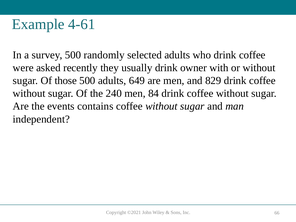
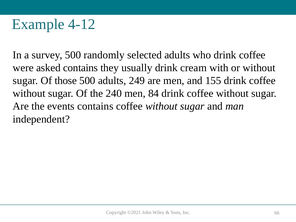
4-61: 4-61 -> 4-12 (82, 24)
asked recently: recently -> contains (81, 68)
owner: owner -> cream (193, 68)
649: 649 -> 249 (137, 81)
829: 829 -> 155 (213, 81)
